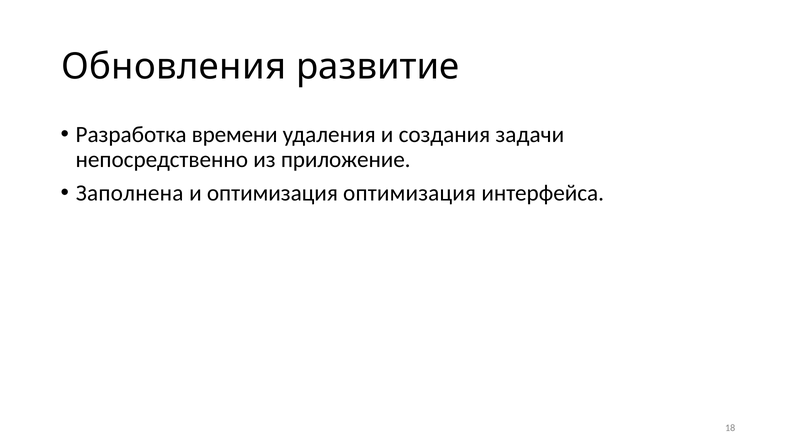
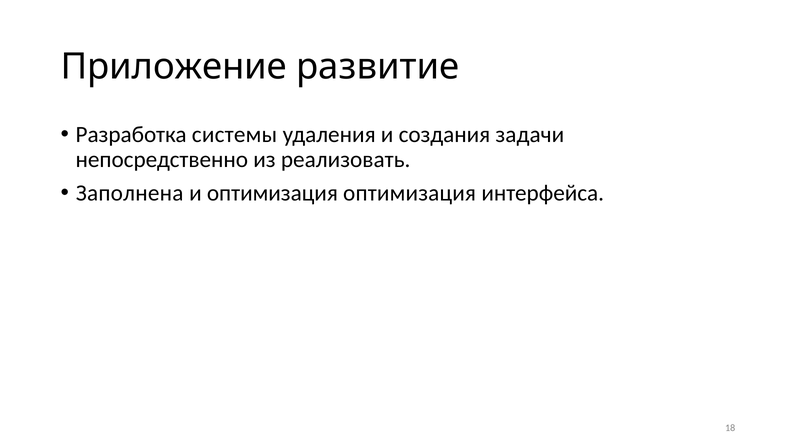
Обновления: Обновления -> Приложение (174, 67)
времени: времени -> системы (234, 135)
приложение: приложение -> реализовать (346, 160)
